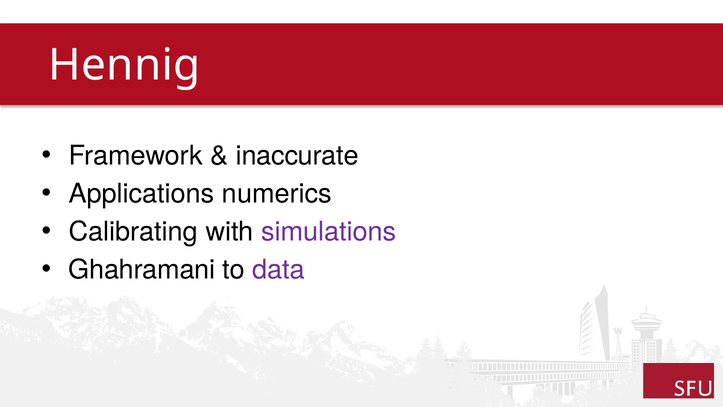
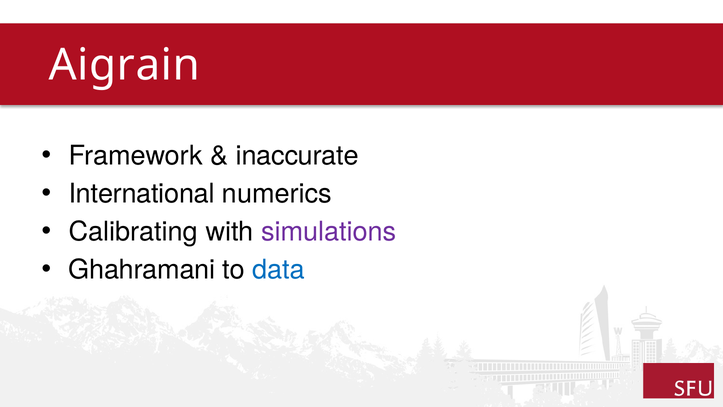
Hennig: Hennig -> Aigrain (124, 65)
Applications: Applications -> International (142, 193)
data colour: purple -> blue (278, 269)
